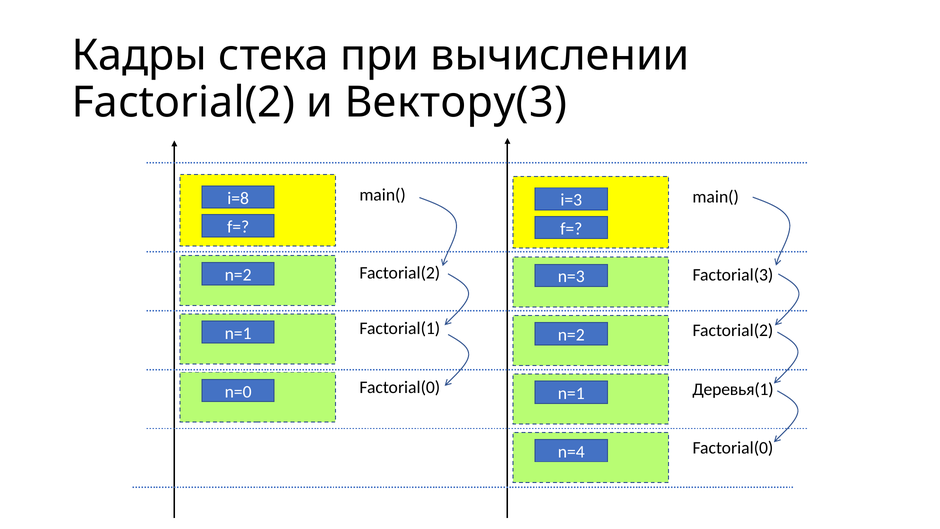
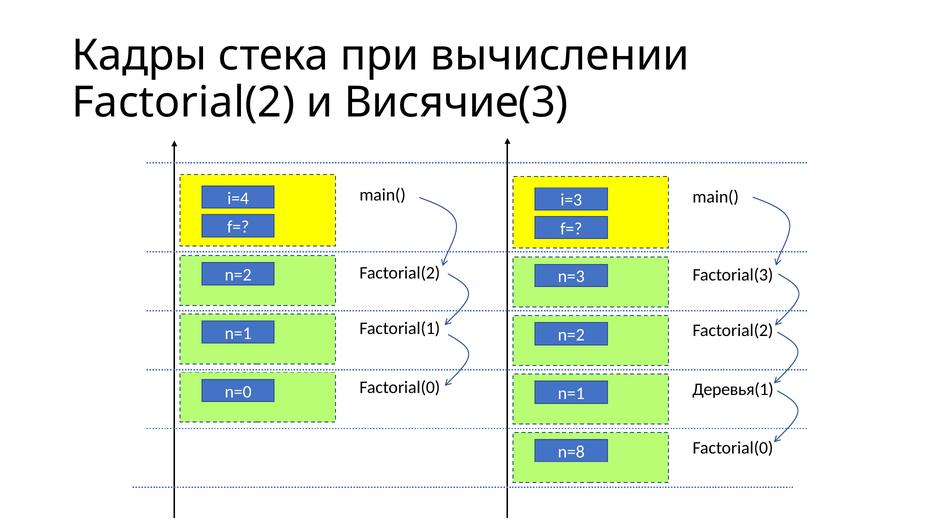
Вектору(3: Вектору(3 -> Висячие(3 (456, 102)
i=8: i=8 -> i=4 (238, 198)
n=4: n=4 -> n=8 (571, 452)
